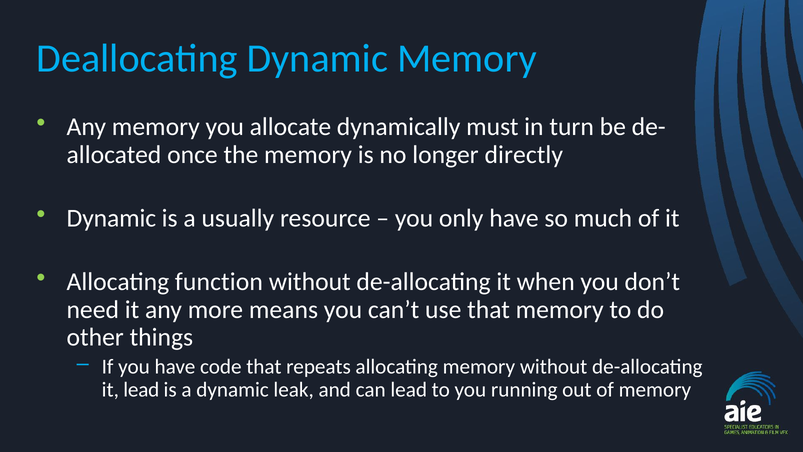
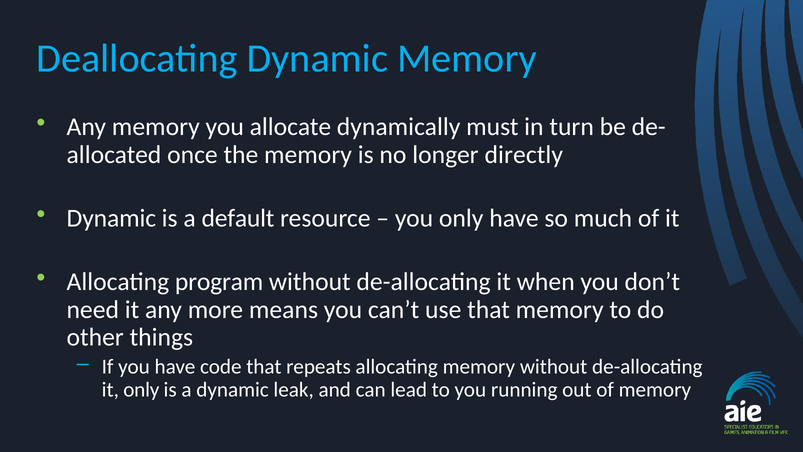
usually: usually -> default (238, 218)
function: function -> program (219, 282)
it lead: lead -> only (141, 389)
